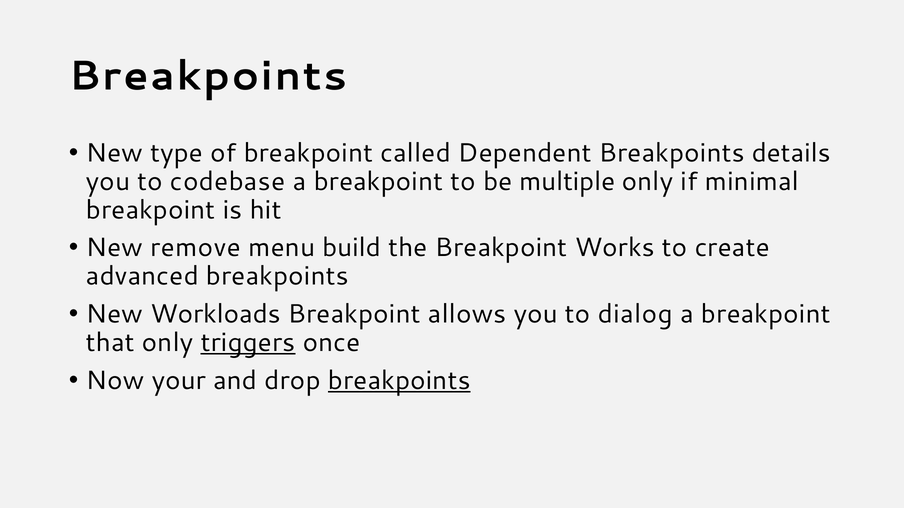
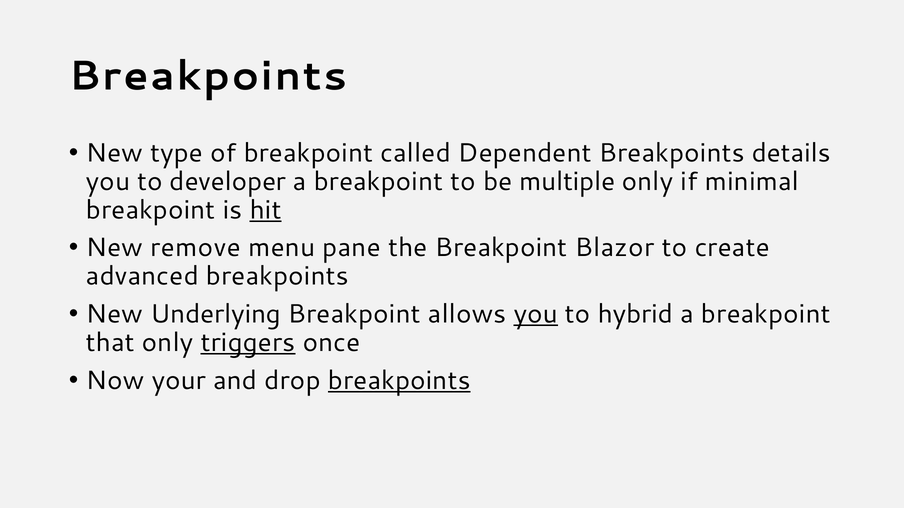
codebase: codebase -> developer (228, 182)
hit underline: none -> present (266, 210)
build: build -> pane (352, 248)
Works: Works -> Blazor (615, 248)
Workloads: Workloads -> Underlying (216, 314)
you underline: none -> present (536, 314)
dialog: dialog -> hybrid (635, 314)
